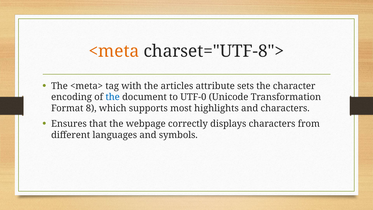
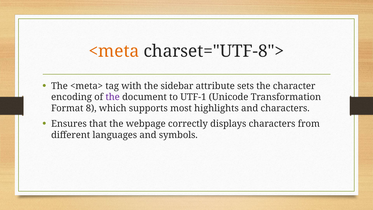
articles: articles -> sidebar (177, 86)
the colour: blue -> purple (113, 97)
UTF-0: UTF-0 -> UTF-1 (193, 97)
